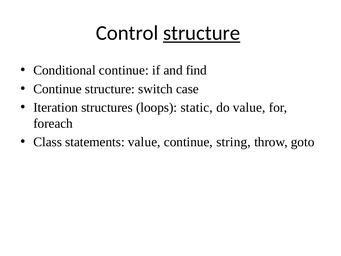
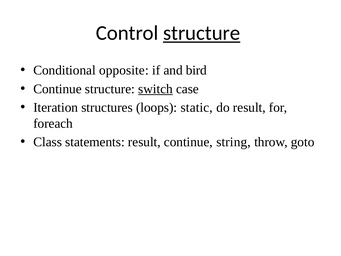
Conditional continue: continue -> opposite (124, 70)
find: find -> bird (196, 70)
switch underline: none -> present (155, 89)
do value: value -> result (249, 107)
statements value: value -> result (144, 142)
